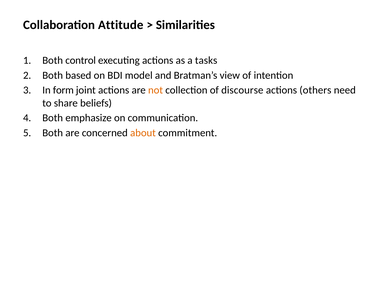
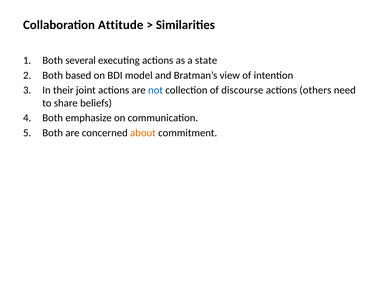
control: control -> several (81, 60)
tasks: tasks -> state (206, 60)
form: form -> their (63, 90)
not colour: orange -> blue (156, 90)
